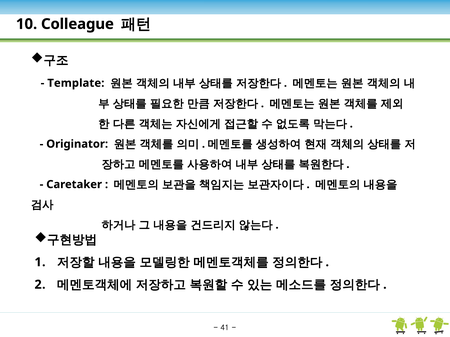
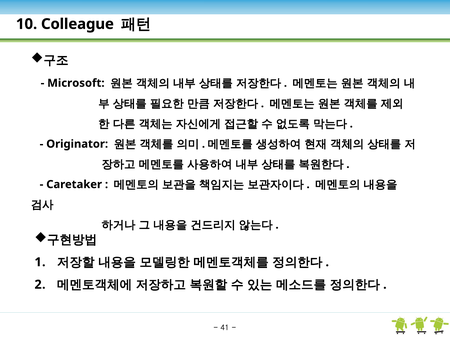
Template: Template -> Microsoft (76, 83)
